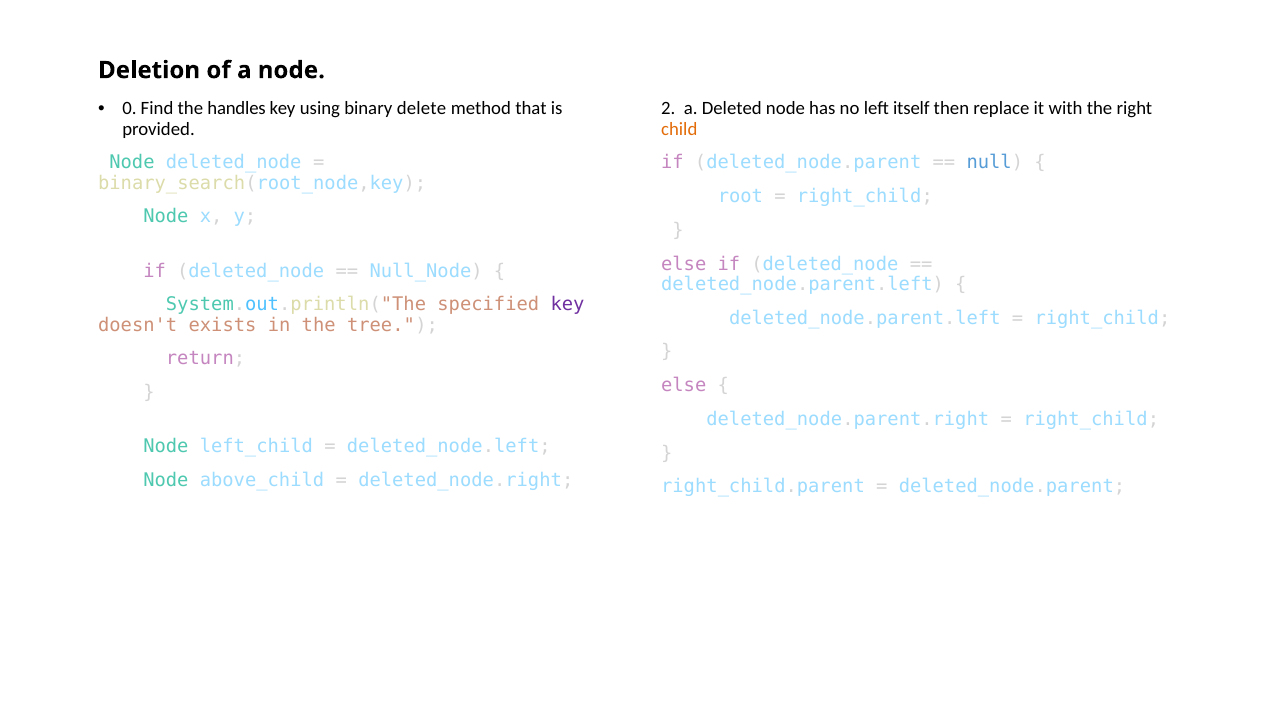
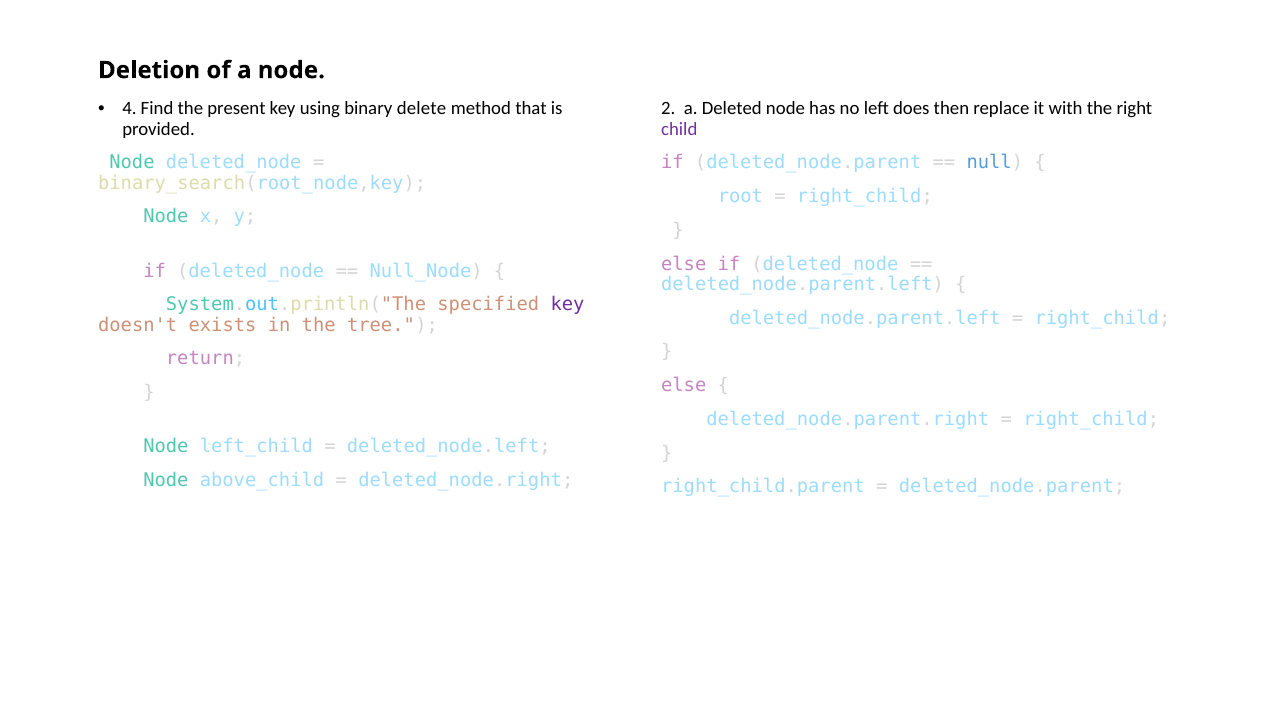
0: 0 -> 4 (129, 109)
handles: handles -> present (236, 109)
itself: itself -> does (911, 109)
child colour: orange -> purple (679, 129)
